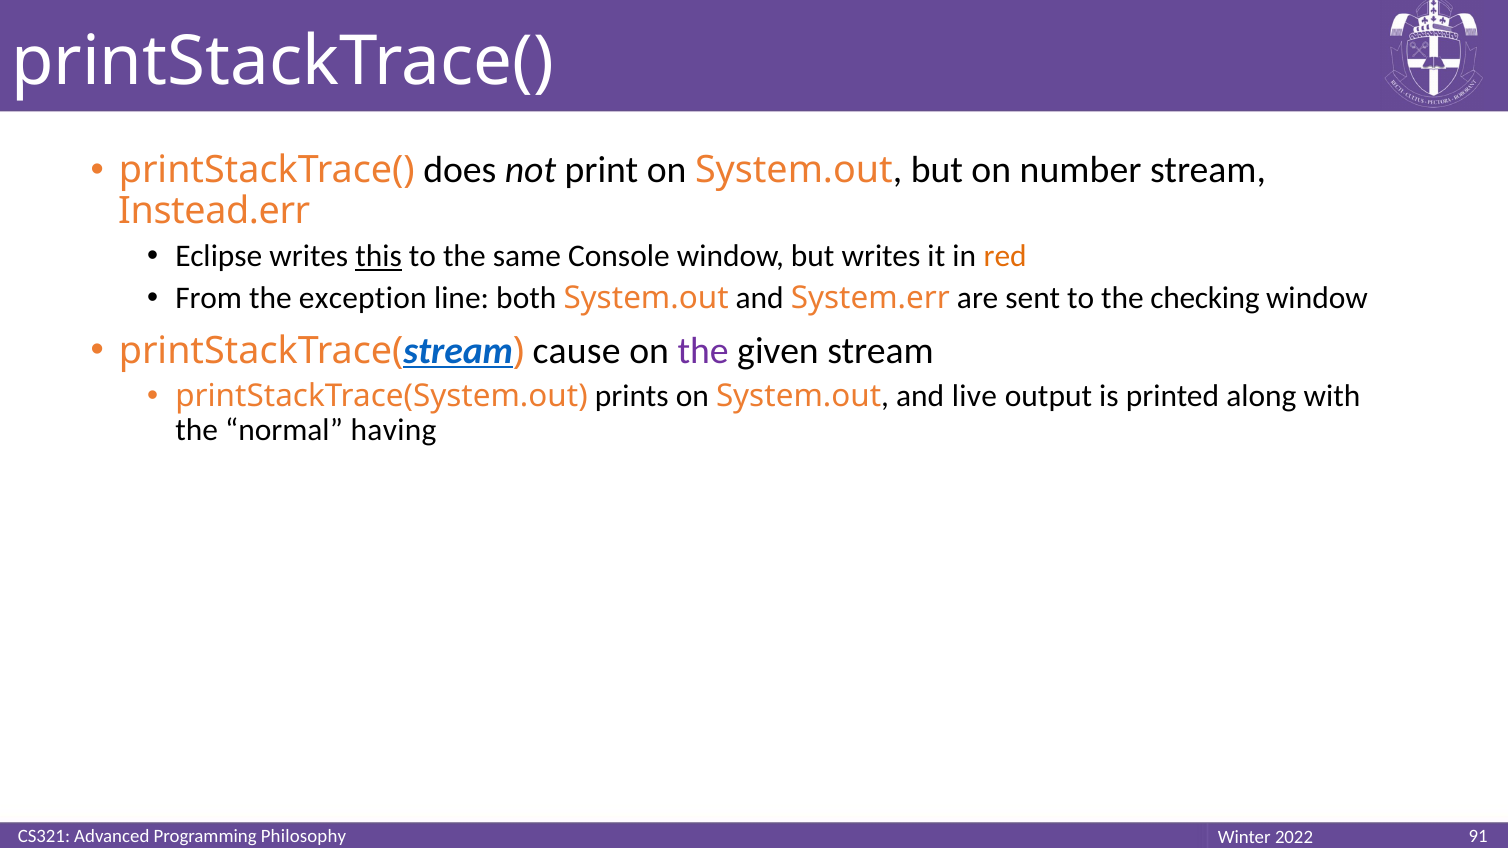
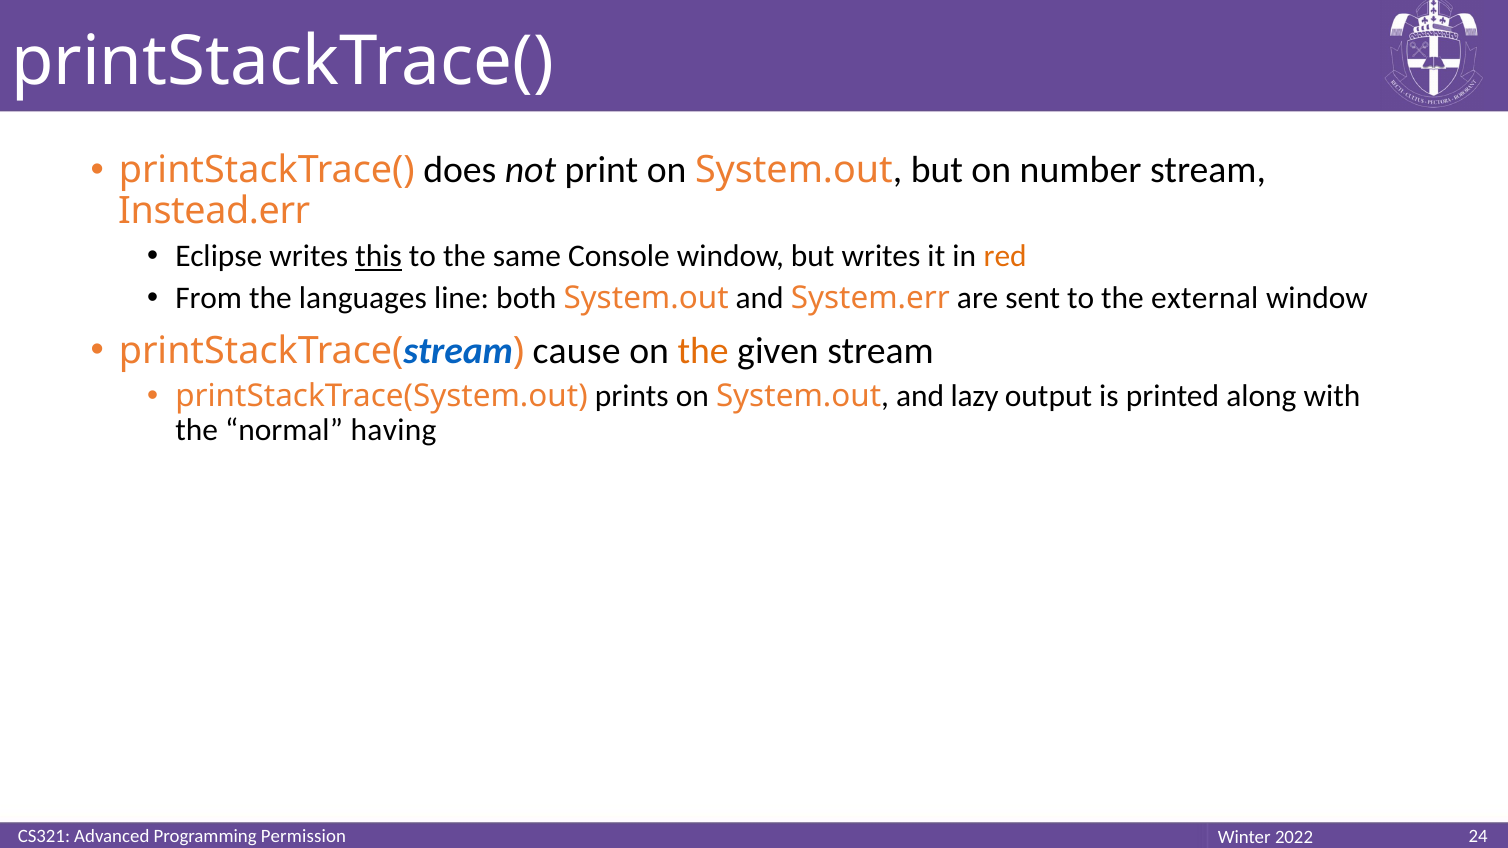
exception: exception -> languages (363, 298)
checking: checking -> external (1205, 298)
stream underline: present -> none (458, 351)
the colour: purple -> orange (703, 351)
live: live -> lazy (975, 396)
Philosophy: Philosophy -> Permission (303, 837)
91: 91 -> 24 (1478, 837)
